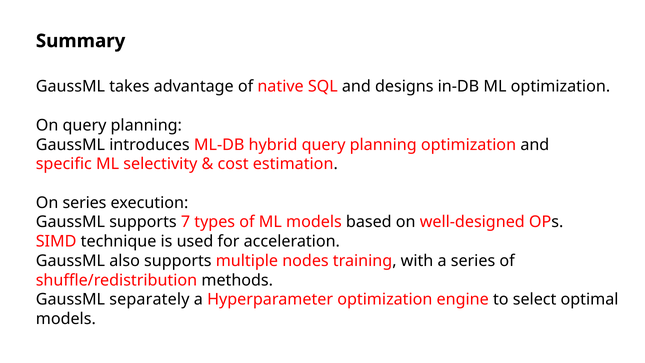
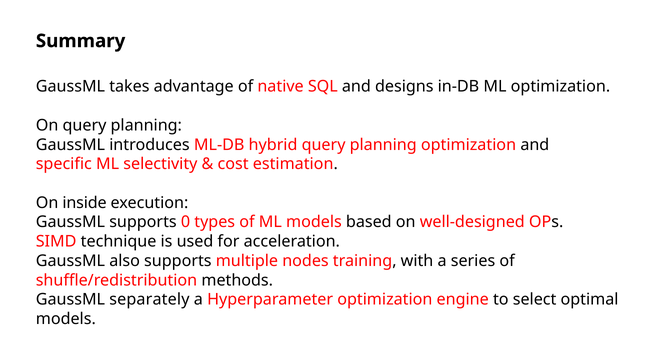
On series: series -> inside (85, 203)
7: 7 -> 0 (186, 222)
